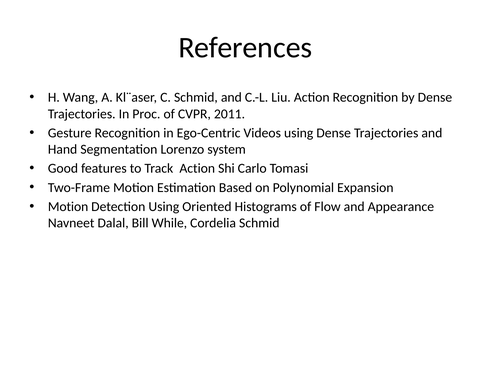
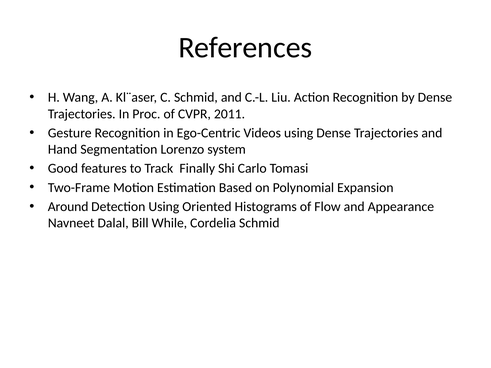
Track Action: Action -> Finally (197, 169)
Motion: Motion -> Around (68, 207)
